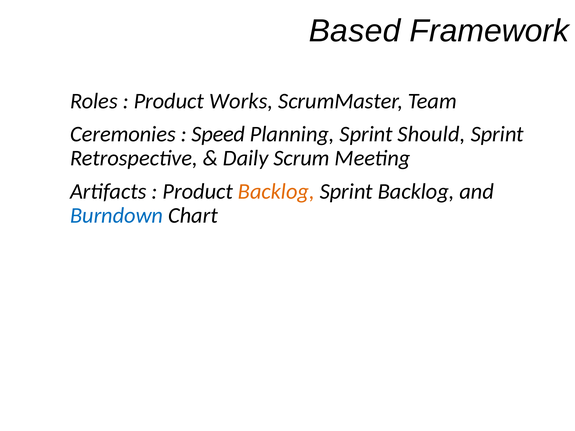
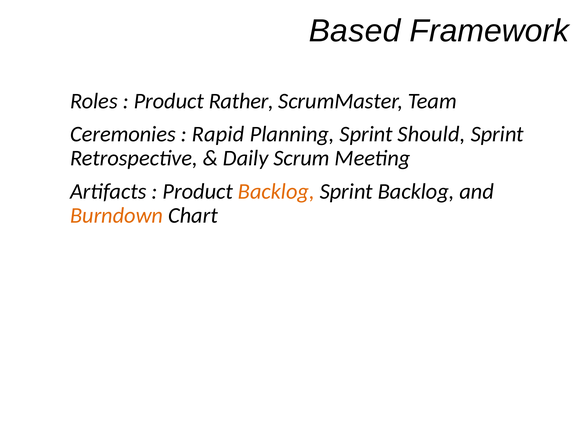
Works: Works -> Rather (241, 101)
Speed: Speed -> Rapid (218, 134)
Burndown colour: blue -> orange (117, 216)
